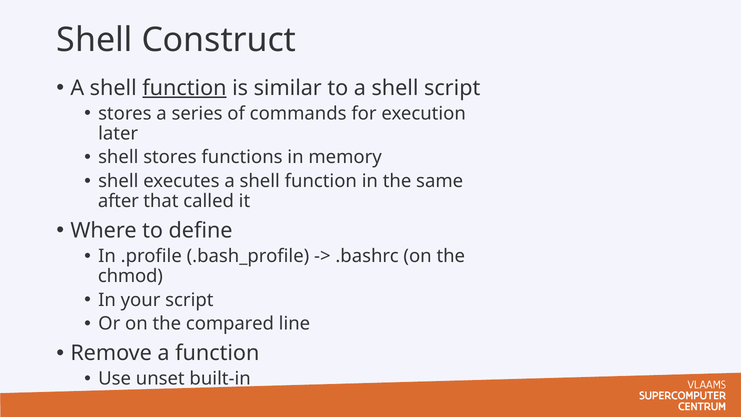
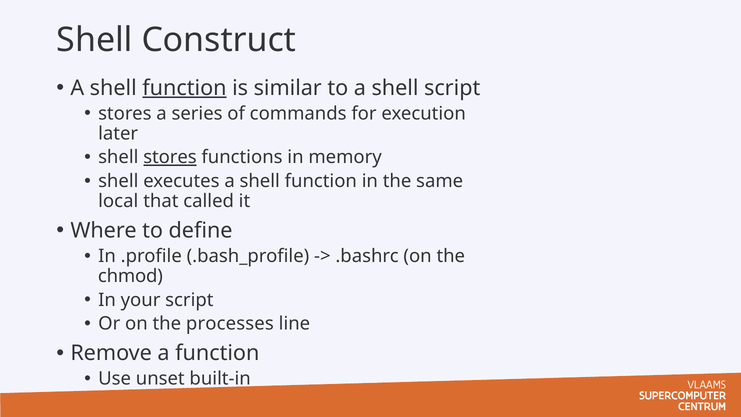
stores underline: none -> present (170, 157)
after: after -> local (118, 201)
compared: compared -> processes (230, 324)
